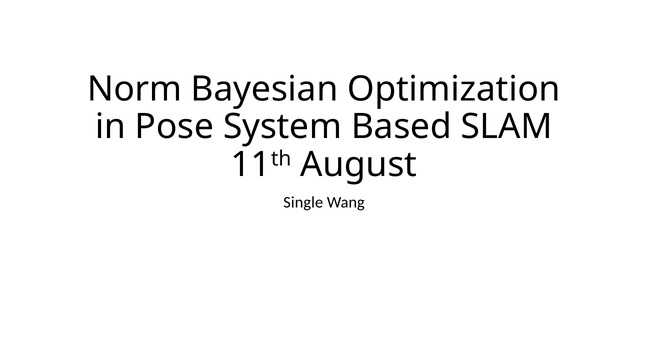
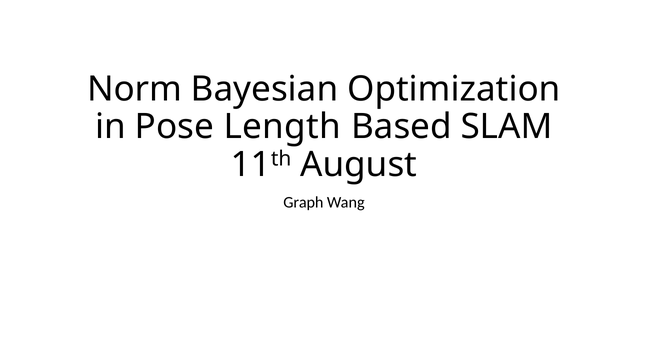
System: System -> Length (282, 127)
Single: Single -> Graph (303, 203)
